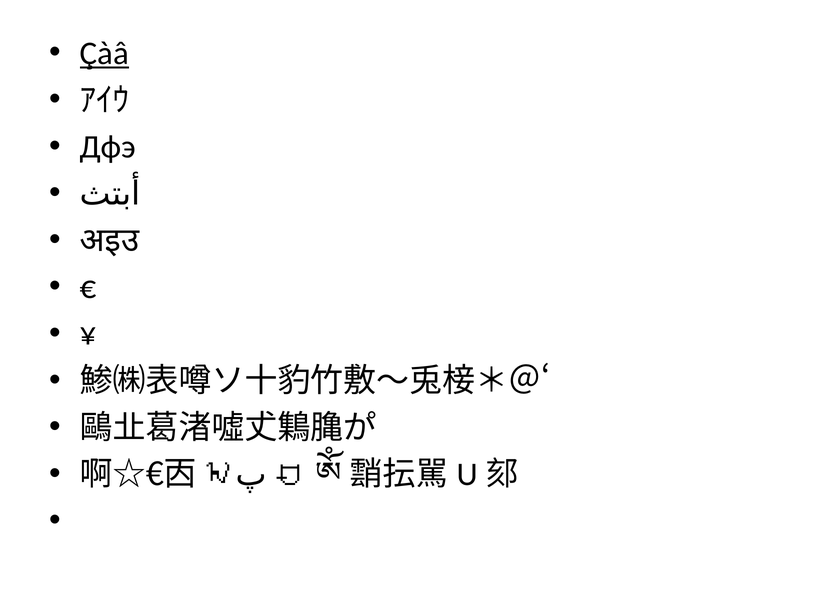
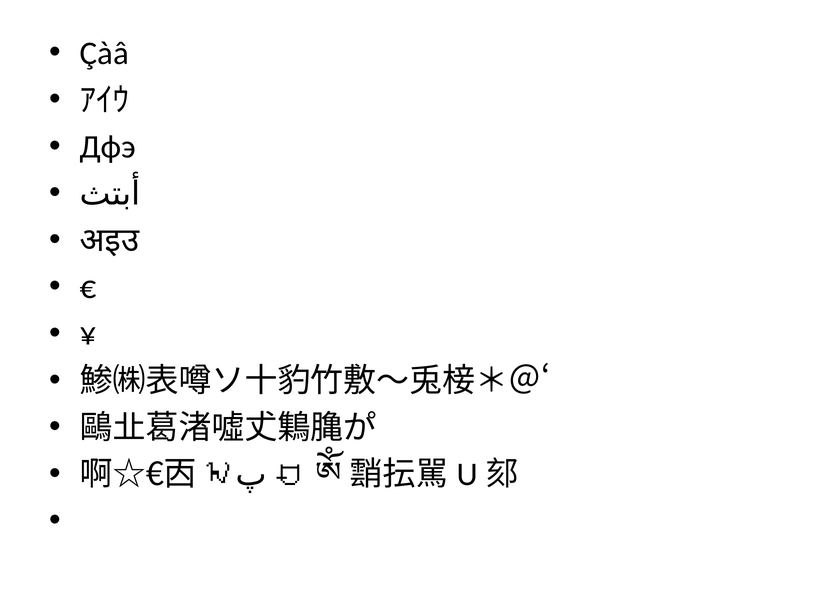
Çàâ underline: present -> none (104, 53)
